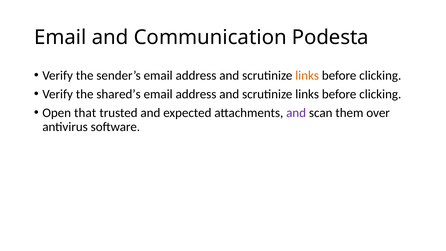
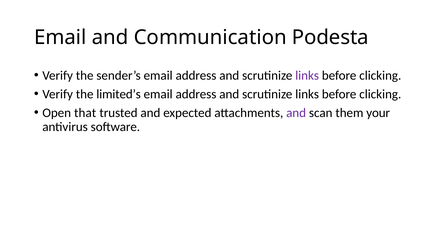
links colour: orange -> purple (307, 75)
shared’s: shared’s -> limited’s (119, 94)
over: over -> your (378, 113)
